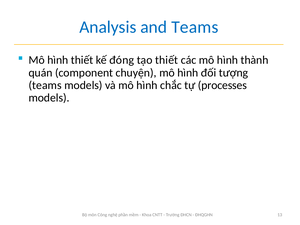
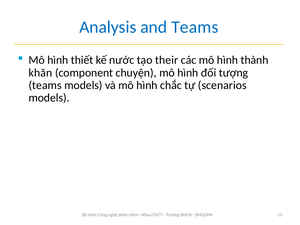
đóng: đóng -> nước (122, 60)
tạo thiết: thiết -> their (167, 60)
quán: quán -> khăn (40, 73)
processes: processes -> scenarios (222, 85)
